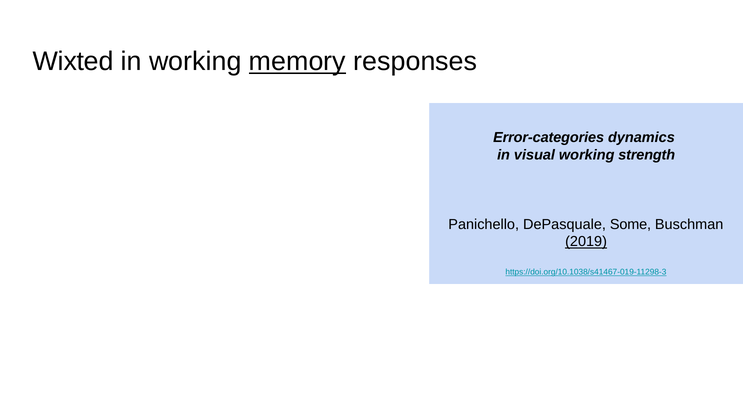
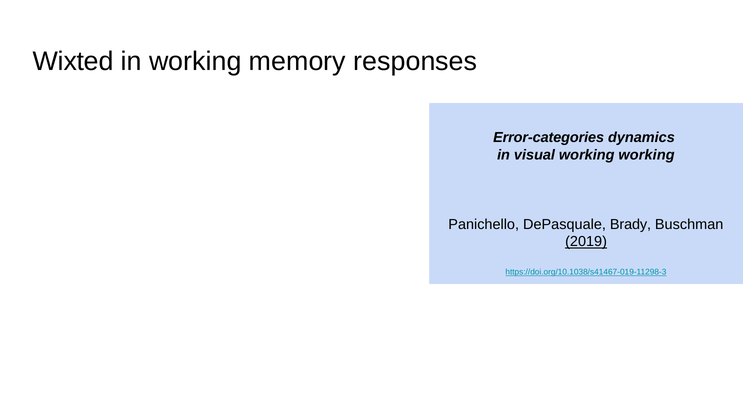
memory underline: present -> none (297, 62)
working strength: strength -> working (647, 155)
Some: Some -> Brady (631, 224)
